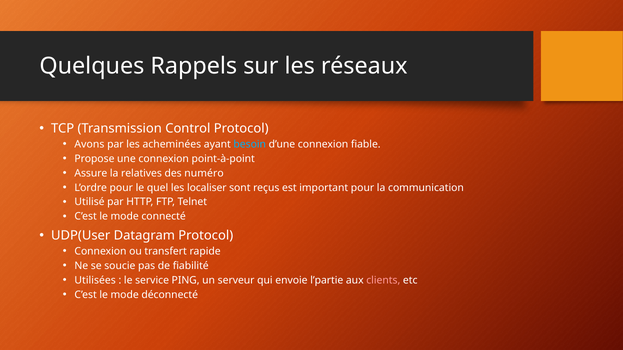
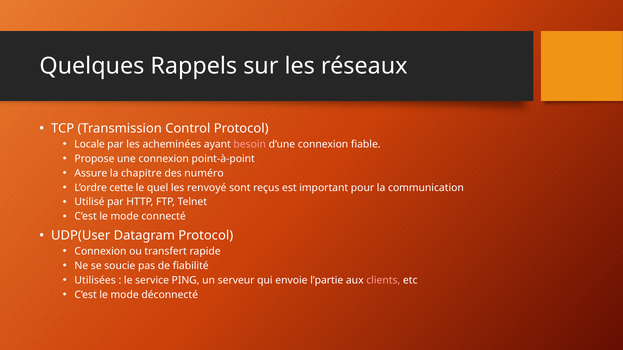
Avons: Avons -> Locale (90, 145)
besoin colour: light blue -> pink (250, 145)
relatives: relatives -> chapitre (141, 173)
L’ordre pour: pour -> cette (121, 188)
localiser: localiser -> renvoyé (207, 188)
